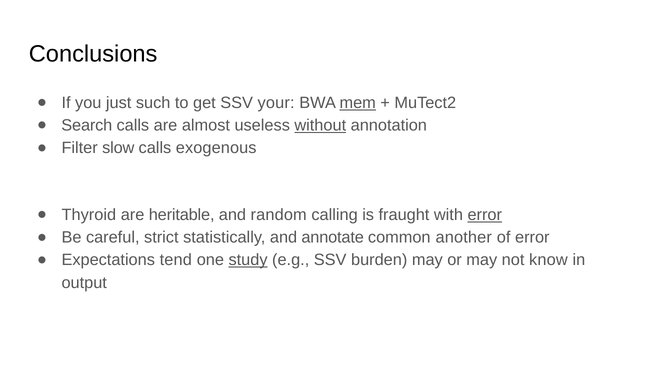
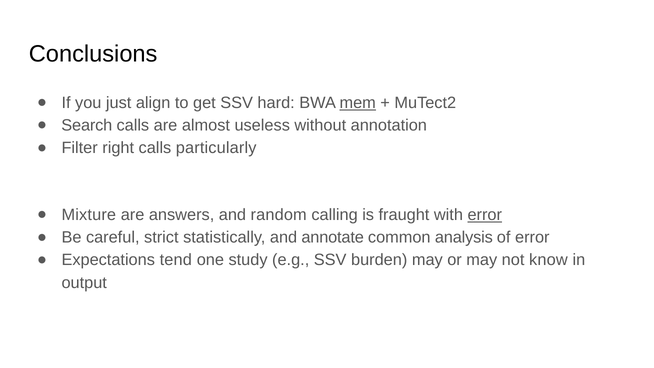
such: such -> align (153, 103)
your: your -> hard (276, 103)
without underline: present -> none (320, 125)
slow: slow -> right (118, 148)
exogenous: exogenous -> particularly (216, 148)
Thyroid: Thyroid -> Mixture (89, 215)
heritable: heritable -> answers (182, 215)
another: another -> analysis (464, 237)
study underline: present -> none (248, 260)
